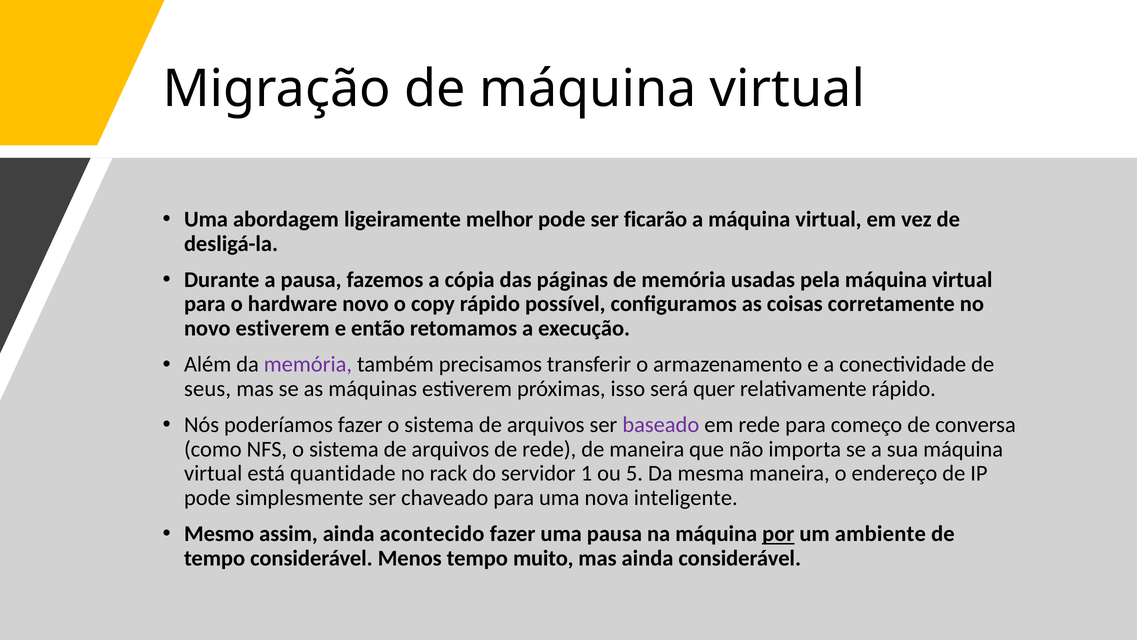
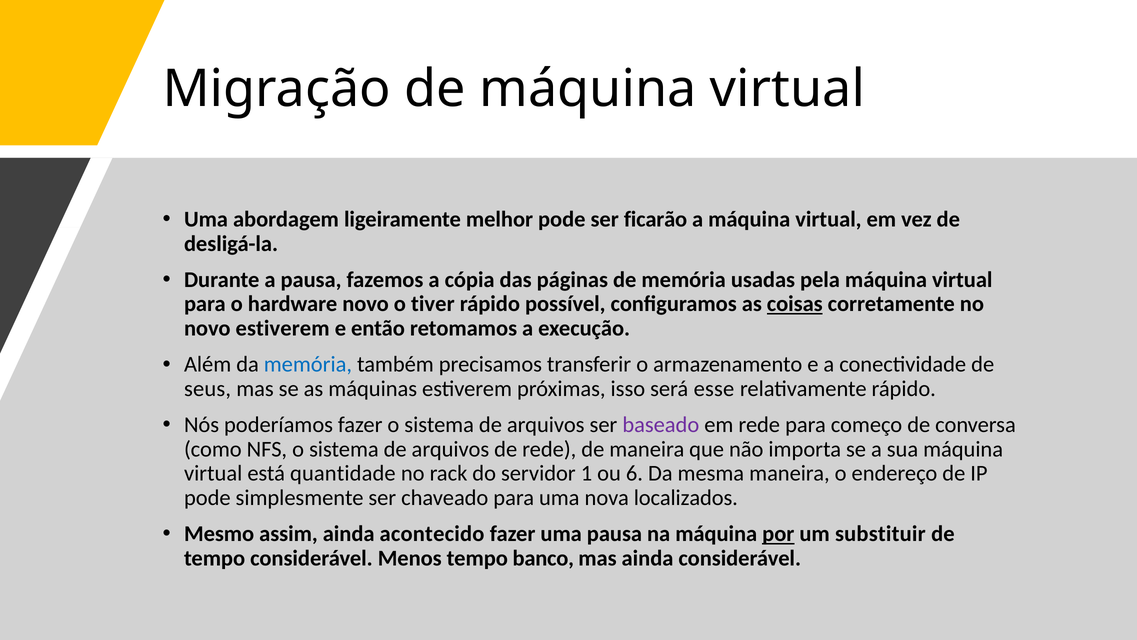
copy: copy -> tiver (433, 304)
coisas underline: none -> present (795, 304)
memória colour: purple -> blue (308, 364)
quer: quer -> esse (714, 389)
5: 5 -> 6 (634, 473)
inteligente: inteligente -> localizados (686, 497)
ambiente: ambiente -> substituir (880, 534)
muito: muito -> banco (543, 558)
